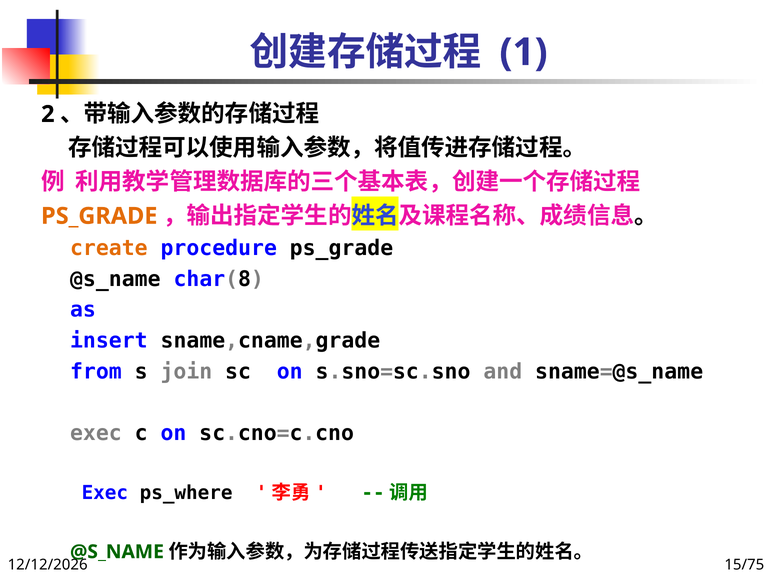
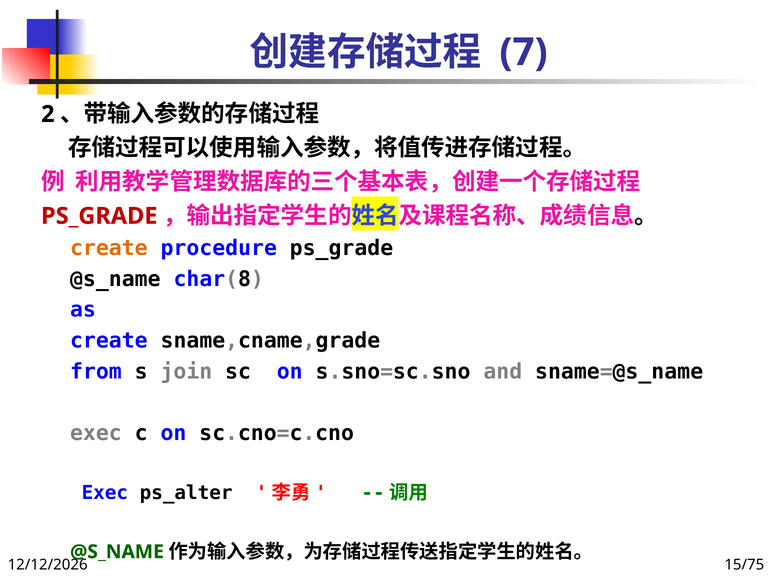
1: 1 -> 7 (524, 52)
PS_GRADE colour: orange -> red (99, 216)
insert: insert -> create (109, 341)
ps_where: ps_where -> ps_alter (186, 493)
